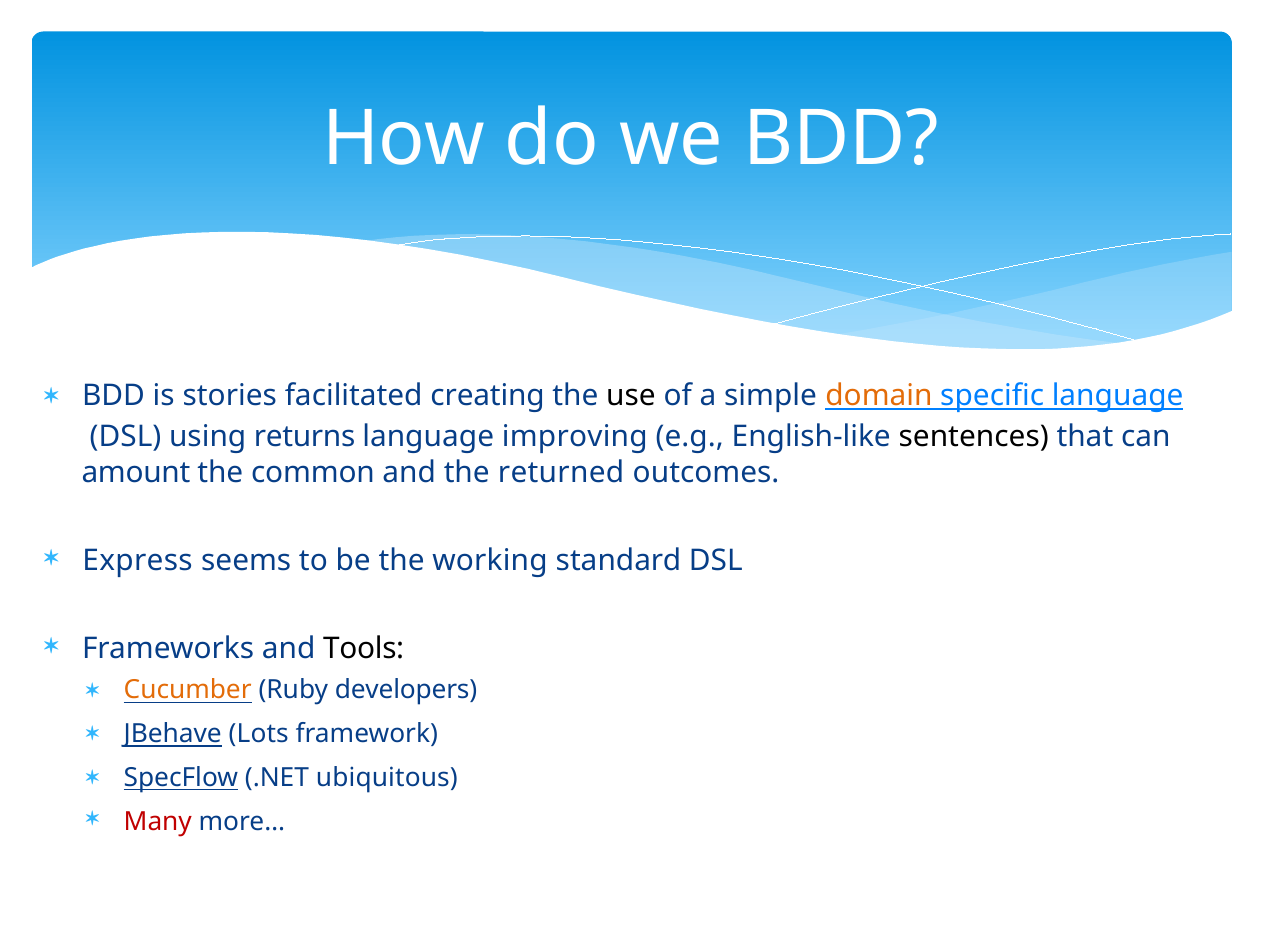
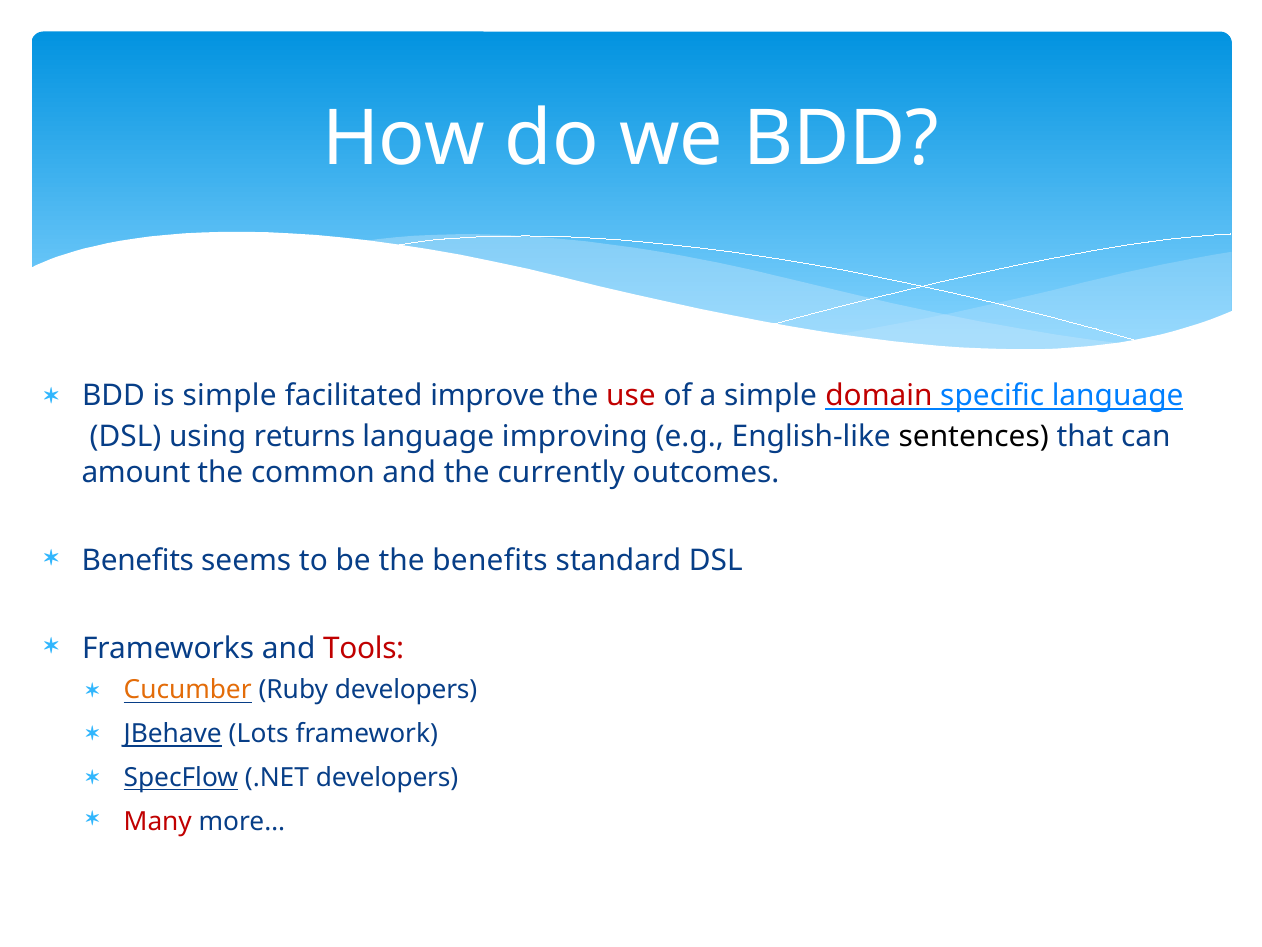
is stories: stories -> simple (230, 396)
creating: creating -> improve (488, 396)
use colour: black -> red (631, 396)
domain colour: orange -> red (879, 396)
returned: returned -> currently (561, 472)
Express: Express -> Benefits (138, 560)
the working: working -> benefits (490, 560)
Tools colour: black -> red (364, 649)
.NET ubiquitous: ubiquitous -> developers (387, 777)
